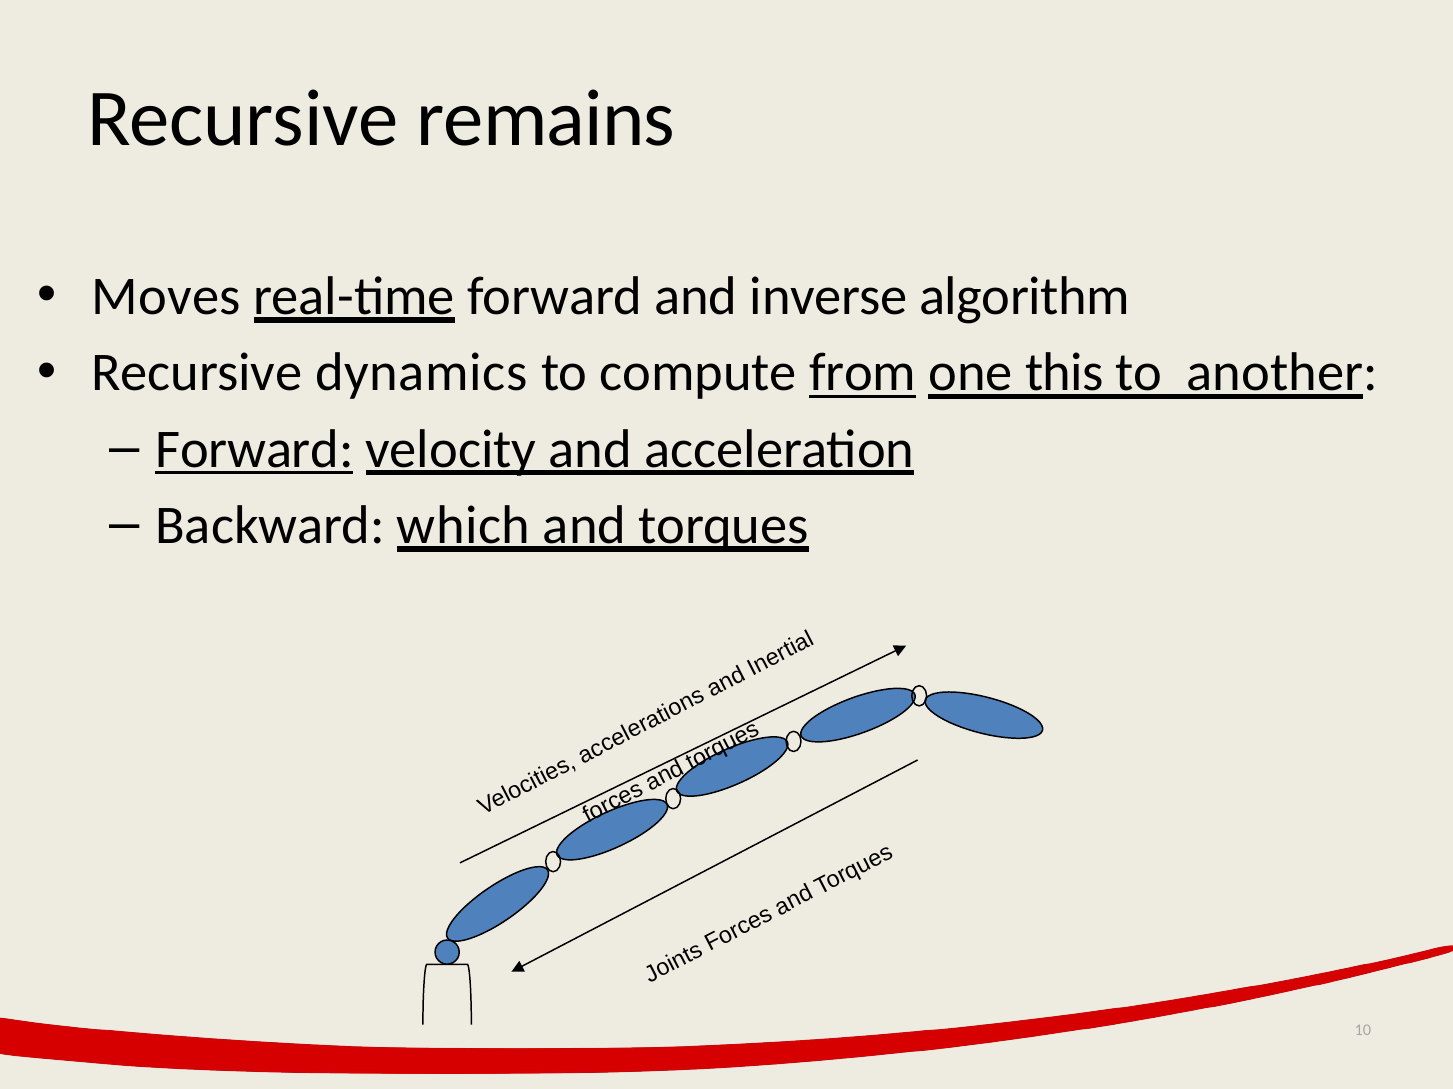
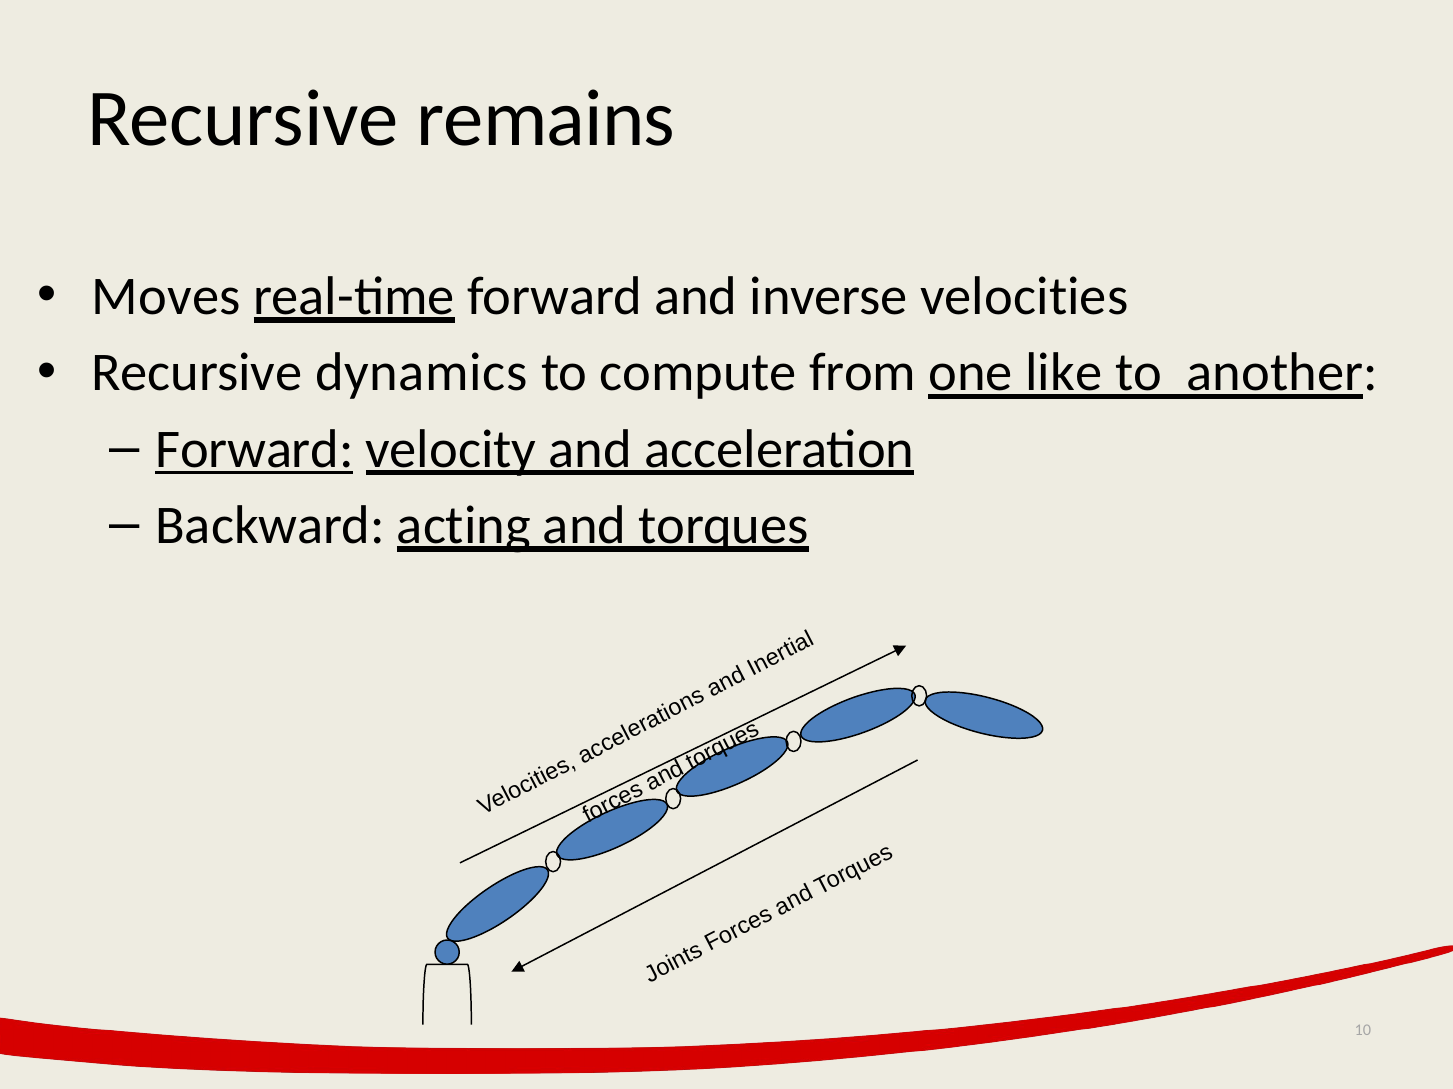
algorithm: algorithm -> velocities (1024, 297)
from underline: present -> none (863, 373)
this: this -> like (1064, 373)
which: which -> acting (464, 526)
